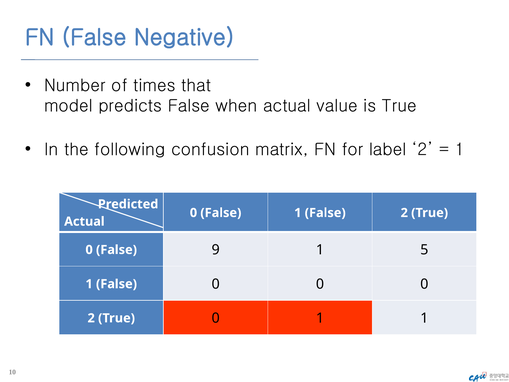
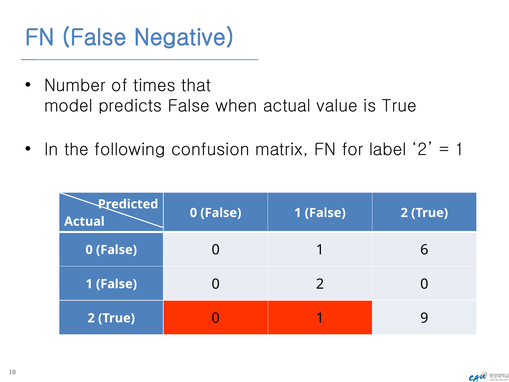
0 False 9: 9 -> 0 (216, 250)
5: 5 -> 6 (424, 250)
False 0 0: 0 -> 2 (320, 284)
1 1: 1 -> 9 (424, 318)
